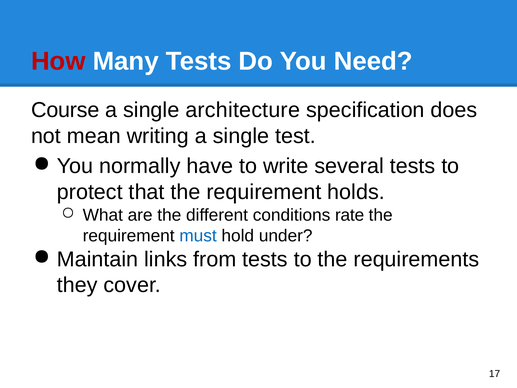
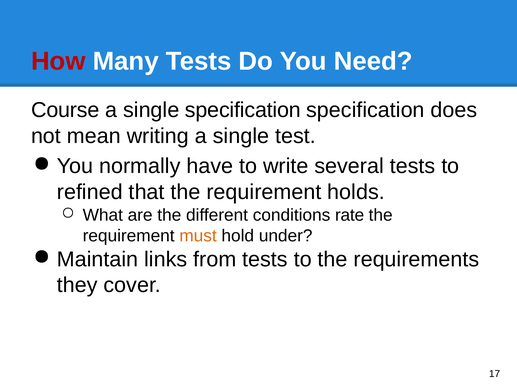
single architecture: architecture -> specification (243, 110)
protect: protect -> refined (90, 192)
must colour: blue -> orange (198, 236)
